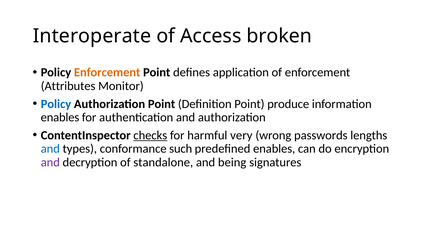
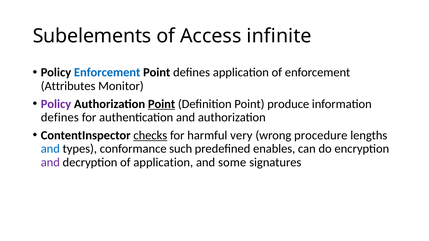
Interoperate: Interoperate -> Subelements (92, 36)
broken: broken -> infinite (279, 36)
Enforcement colour: orange -> blue (107, 73)
Policy colour: blue -> purple (56, 104)
Point underline: none -> present (162, 104)
enables: enables -> defines (60, 118)
passwords: passwords -> procedure (321, 136)
of standalone: standalone -> application (163, 163)
being: being -> some (232, 163)
